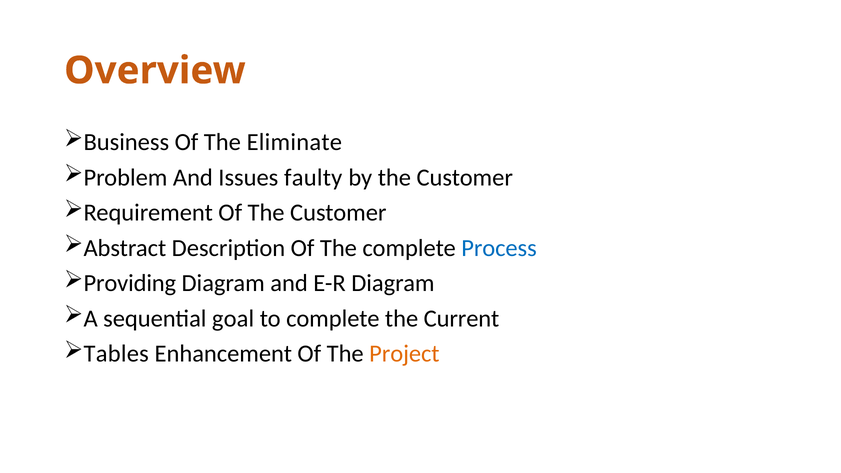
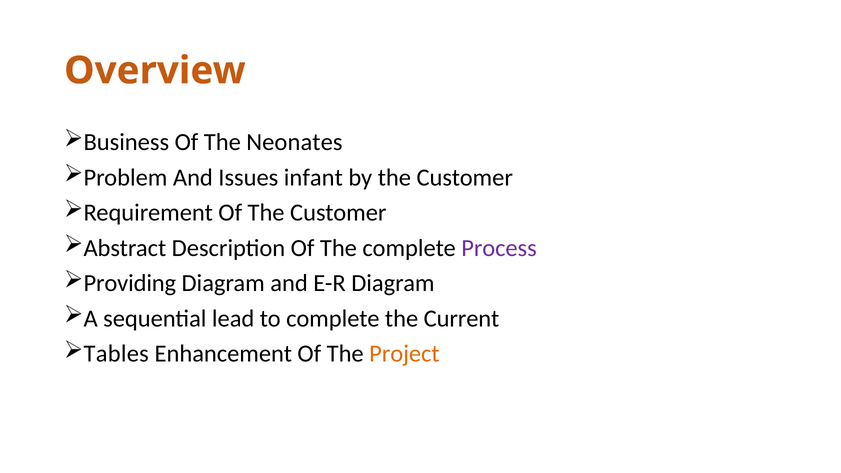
Eliminate: Eliminate -> Neonates (294, 142)
faulty: faulty -> infant (313, 177)
Process colour: blue -> purple (499, 248)
goal: goal -> lead (233, 319)
